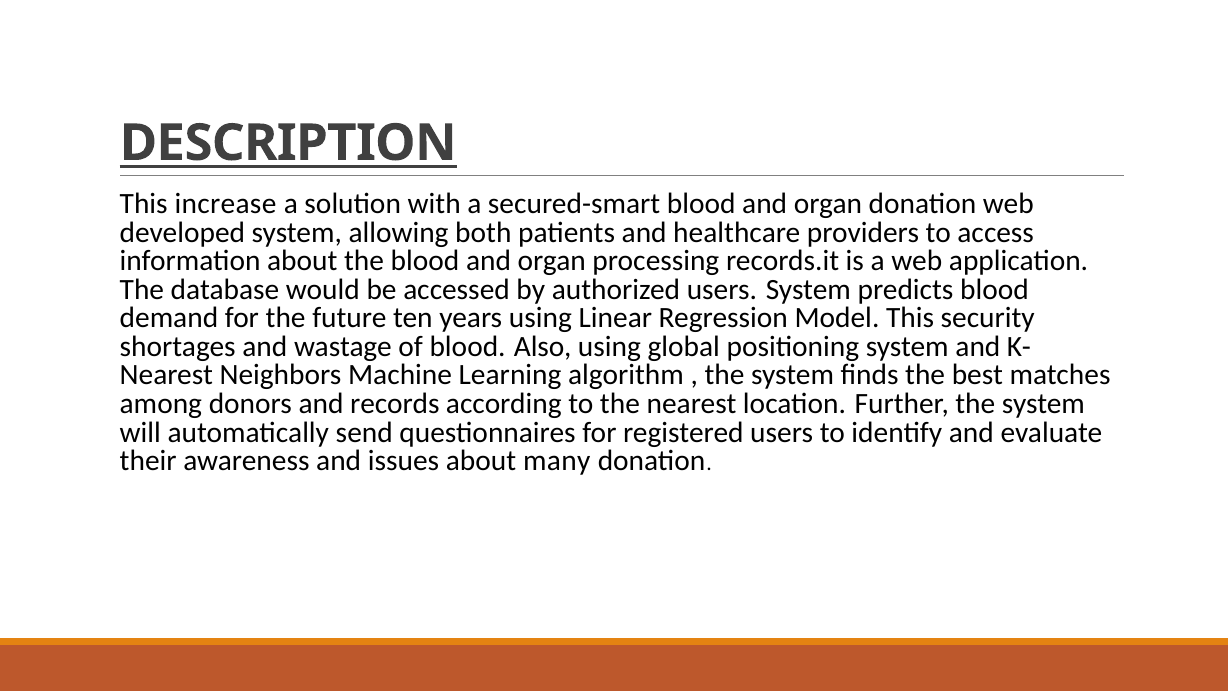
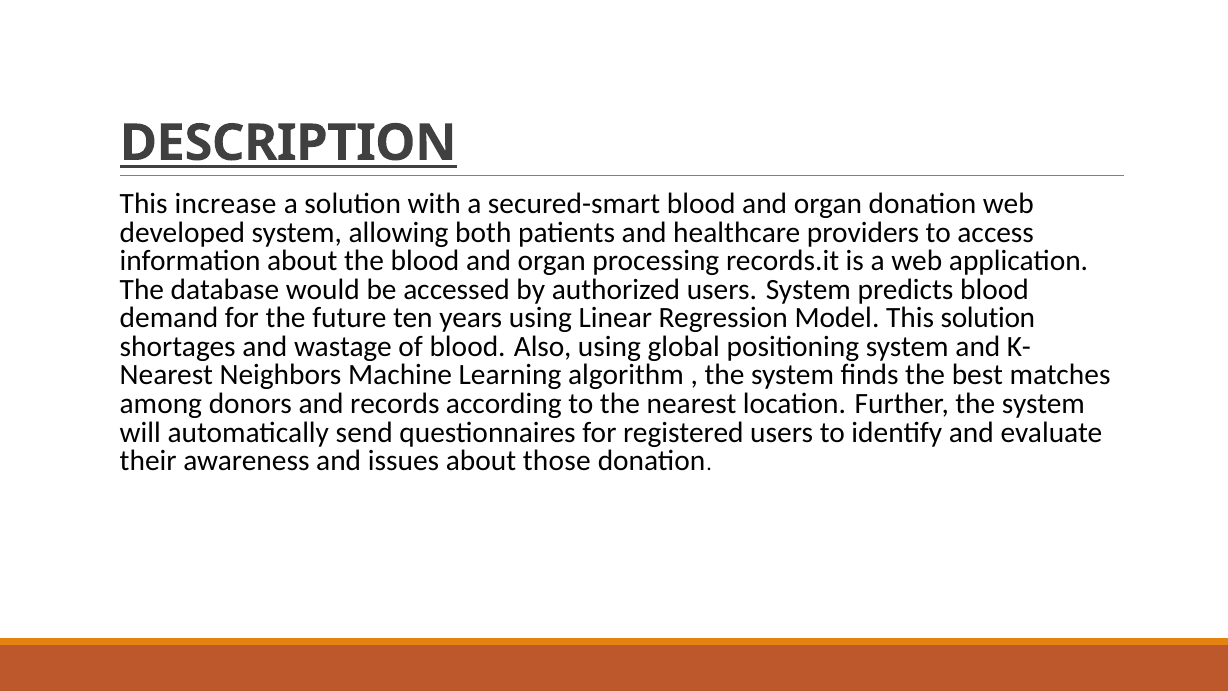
This security: security -> solution (988, 318)
many: many -> those (557, 461)
